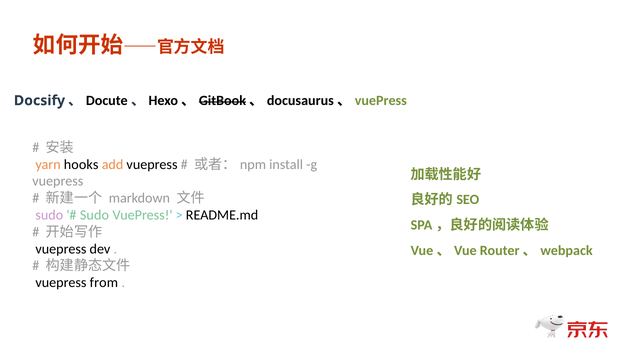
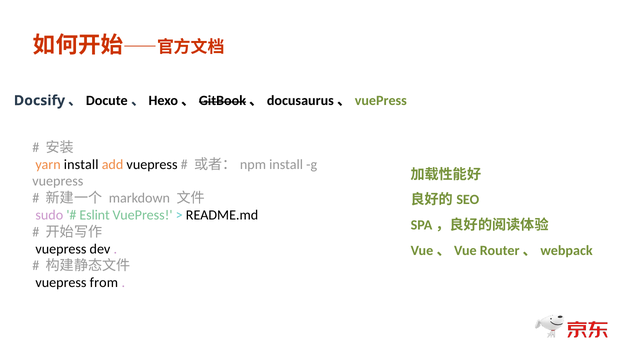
yarn hooks: hooks -> install (81, 165)
Sudo: Sudo -> Eslint (95, 215)
